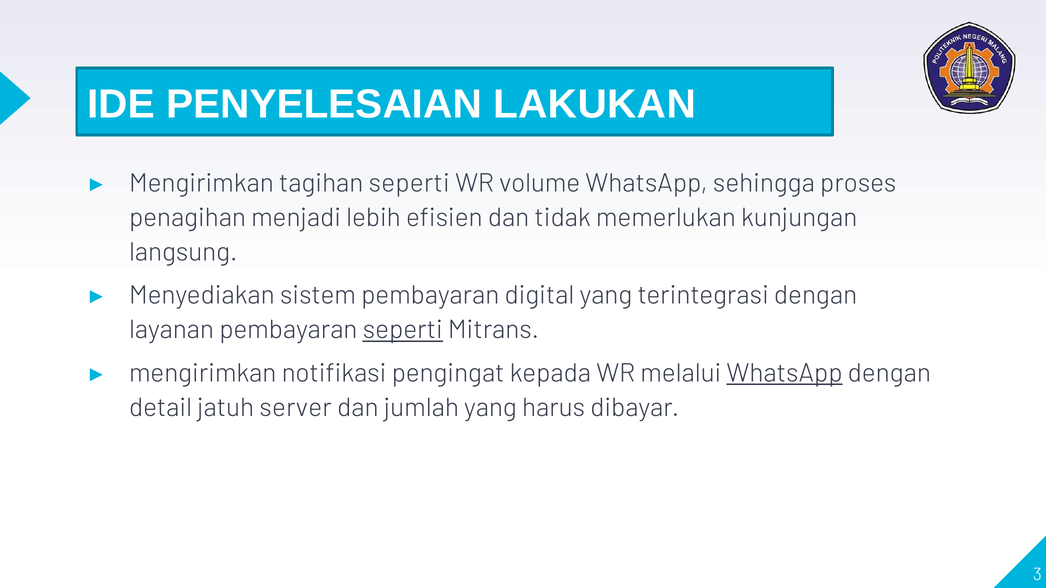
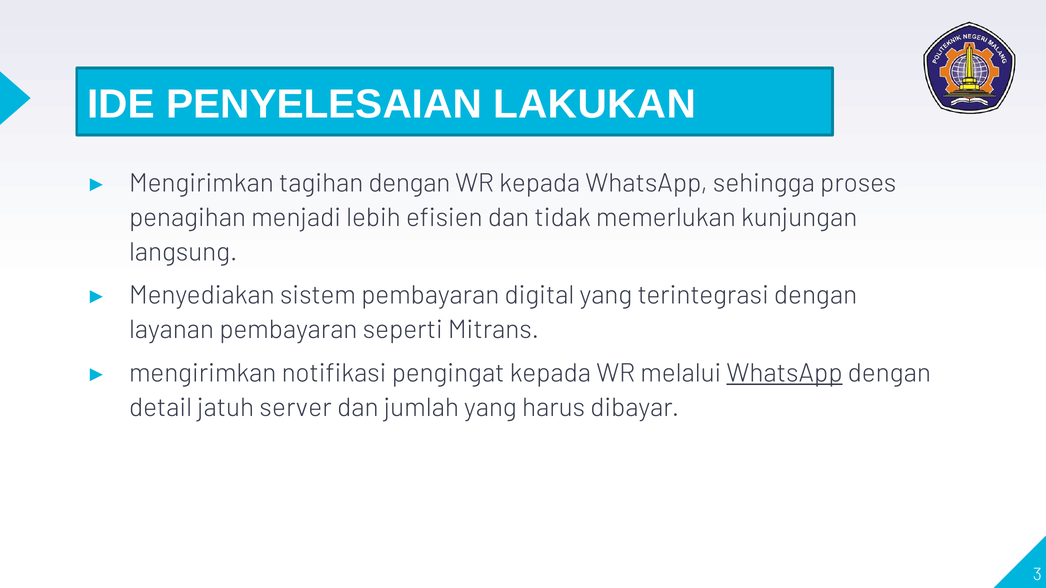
tagihan seperti: seperti -> dengan (409, 183)
WR volume: volume -> kepada (540, 183)
seperti underline: present -> none (403, 330)
